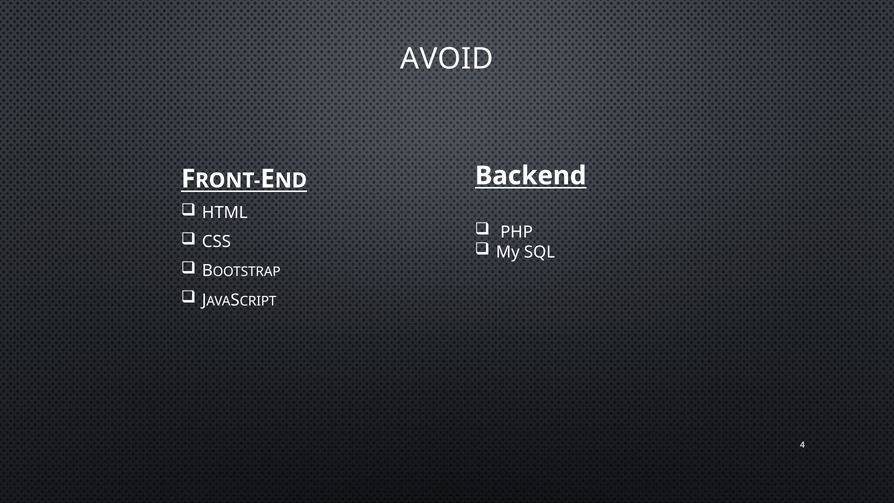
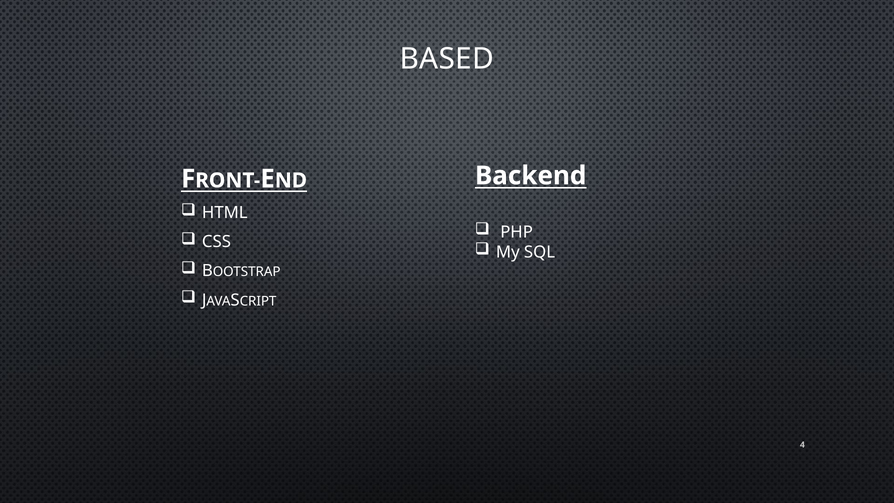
AVOID: AVOID -> BASED (447, 59)
